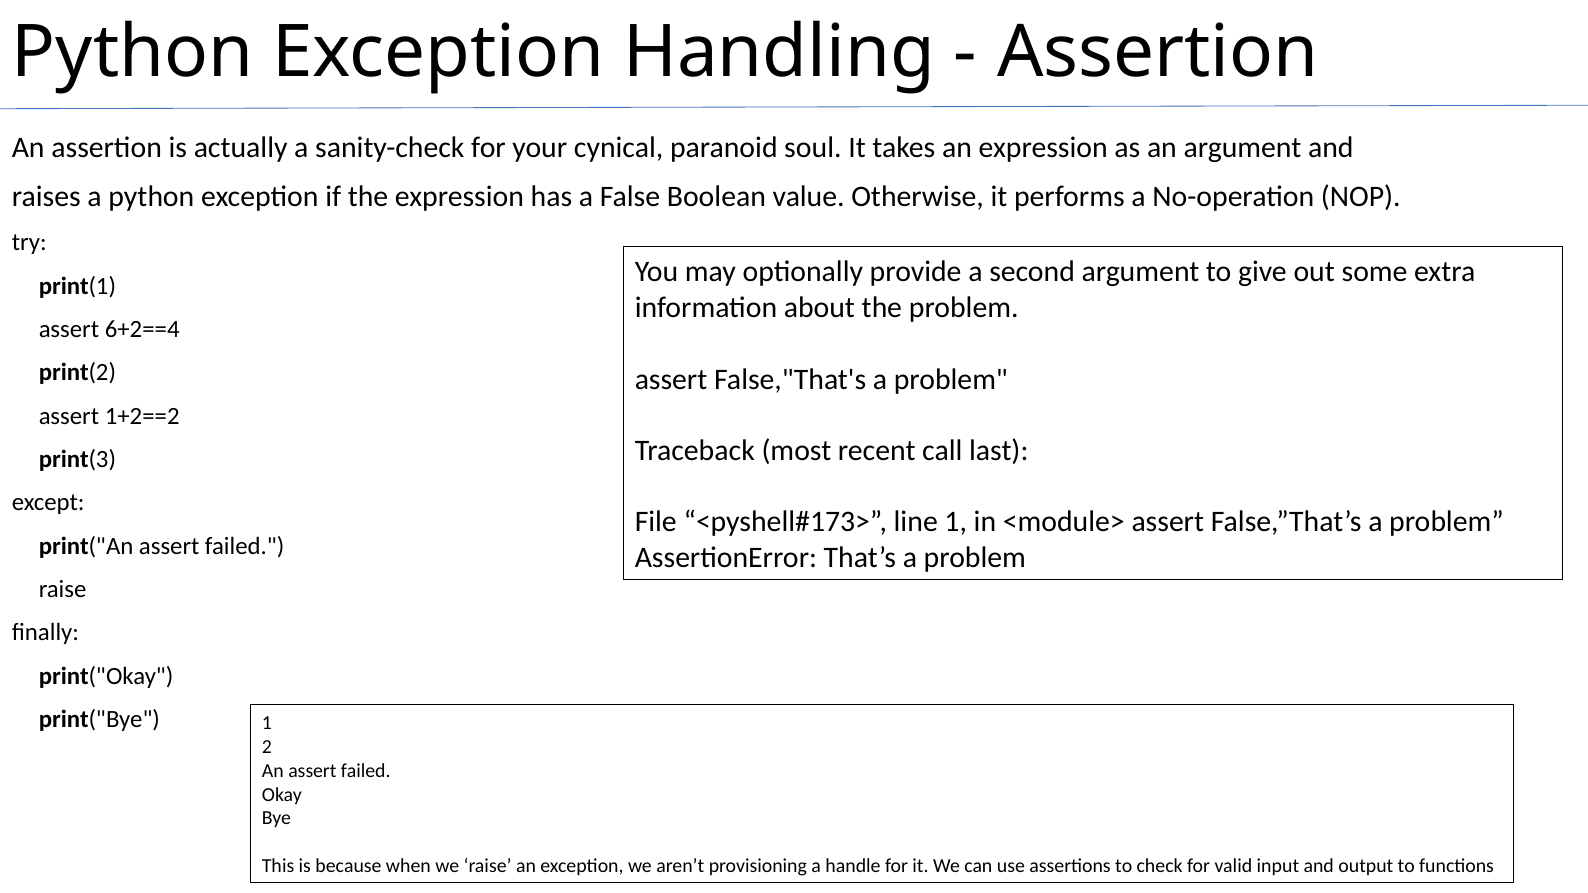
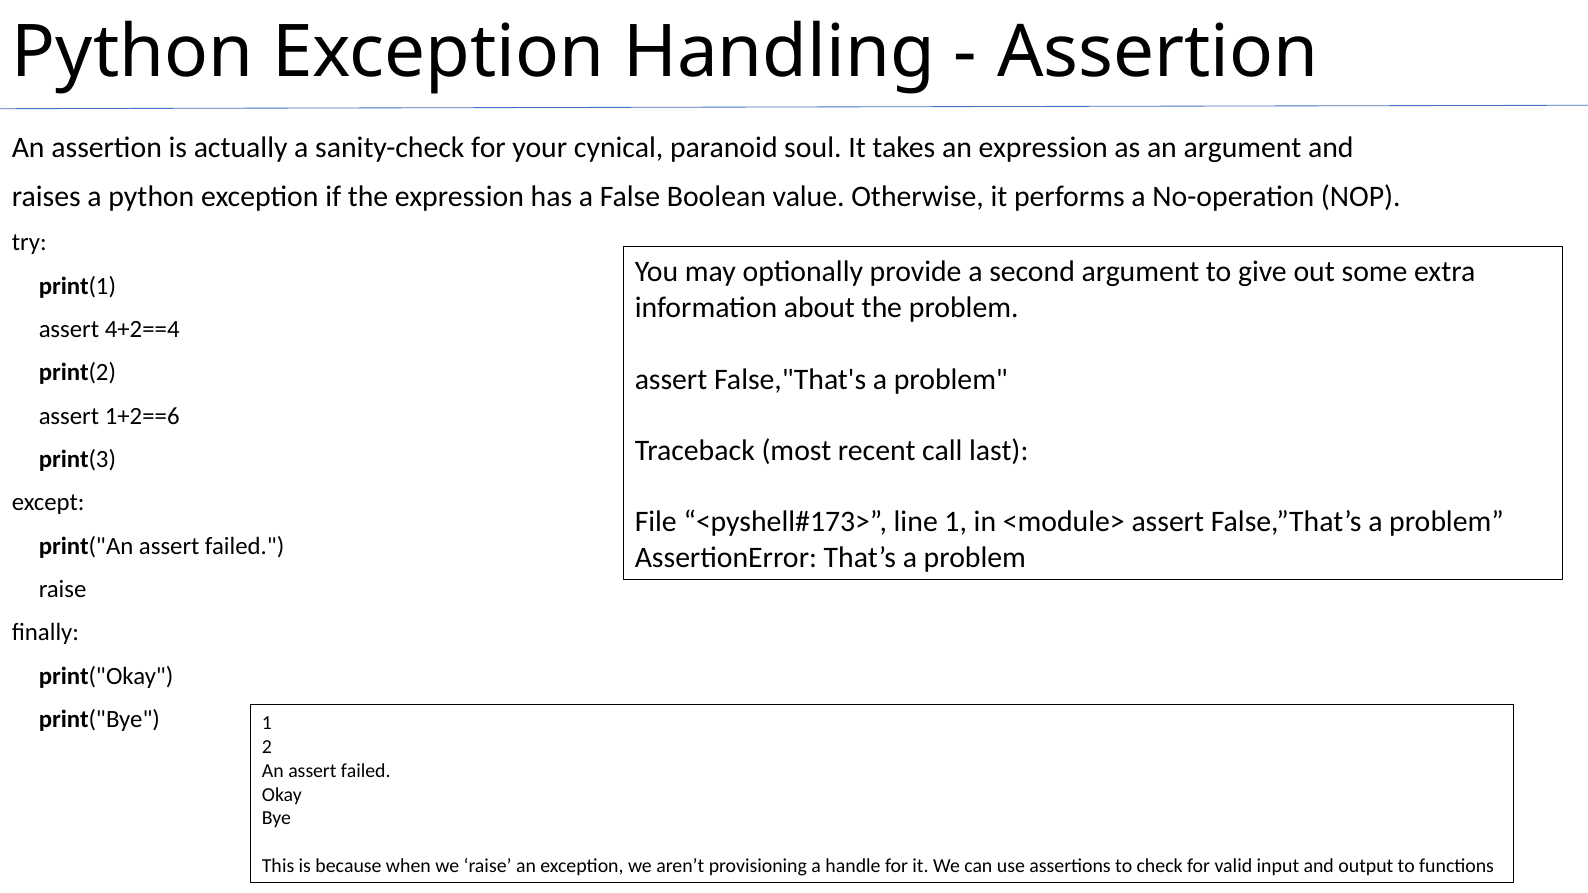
6+2==4: 6+2==4 -> 4+2==4 (142, 329)
1+2==2: 1+2==2 -> 1+2==6 (142, 416)
